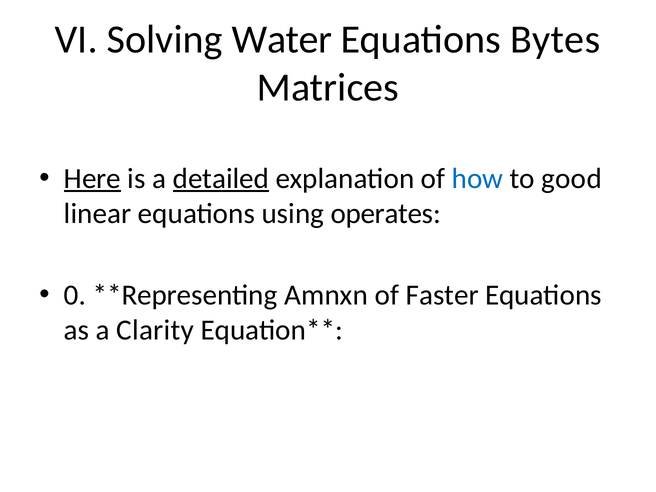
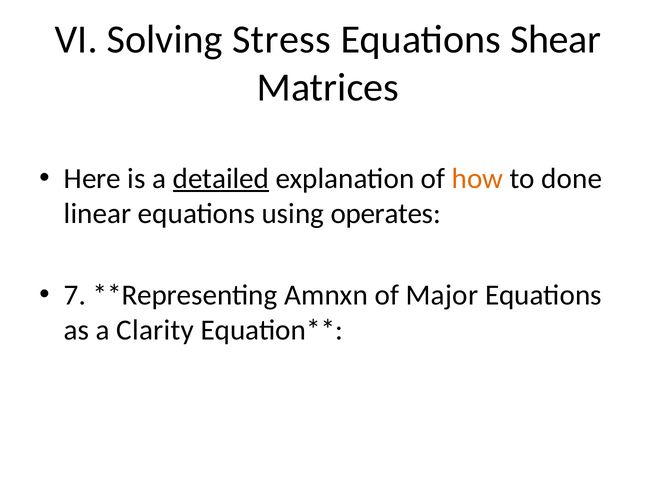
Water: Water -> Stress (282, 39)
Bytes: Bytes -> Shear (556, 39)
Here underline: present -> none (92, 178)
how colour: blue -> orange (478, 178)
good: good -> done (572, 178)
0: 0 -> 7 (75, 295)
Faster: Faster -> Major (442, 295)
